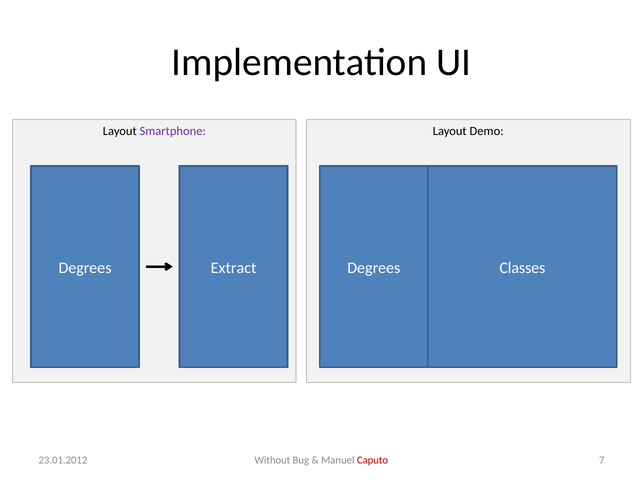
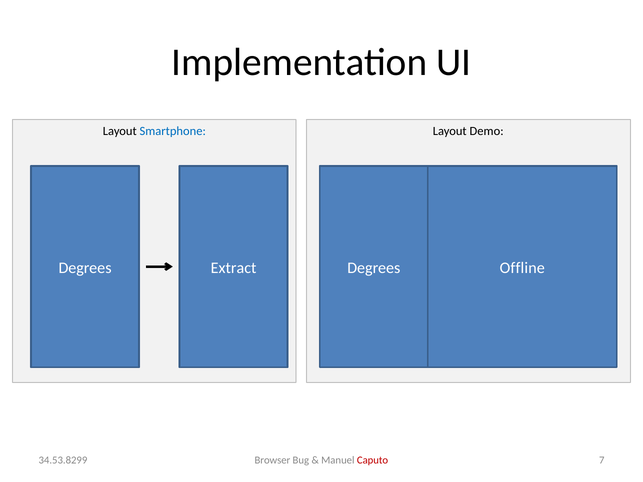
Smartphone colour: purple -> blue (173, 131)
Classes: Classes -> Offline (522, 268)
Without: Without -> Browser (272, 460)
23.01.2012: 23.01.2012 -> 34.53.8299 (63, 461)
